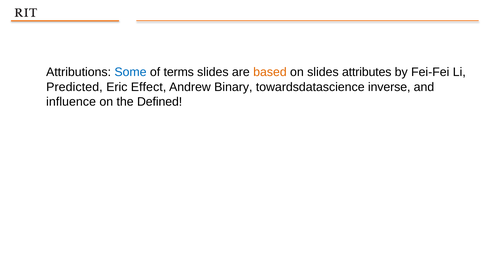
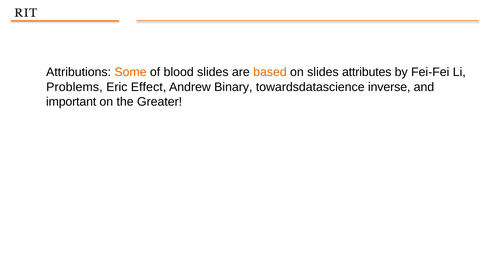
Some colour: blue -> orange (130, 72)
terms: terms -> blood (179, 72)
Predicted: Predicted -> Problems (74, 87)
influence: influence -> important (71, 102)
Defined: Defined -> Greater (160, 102)
